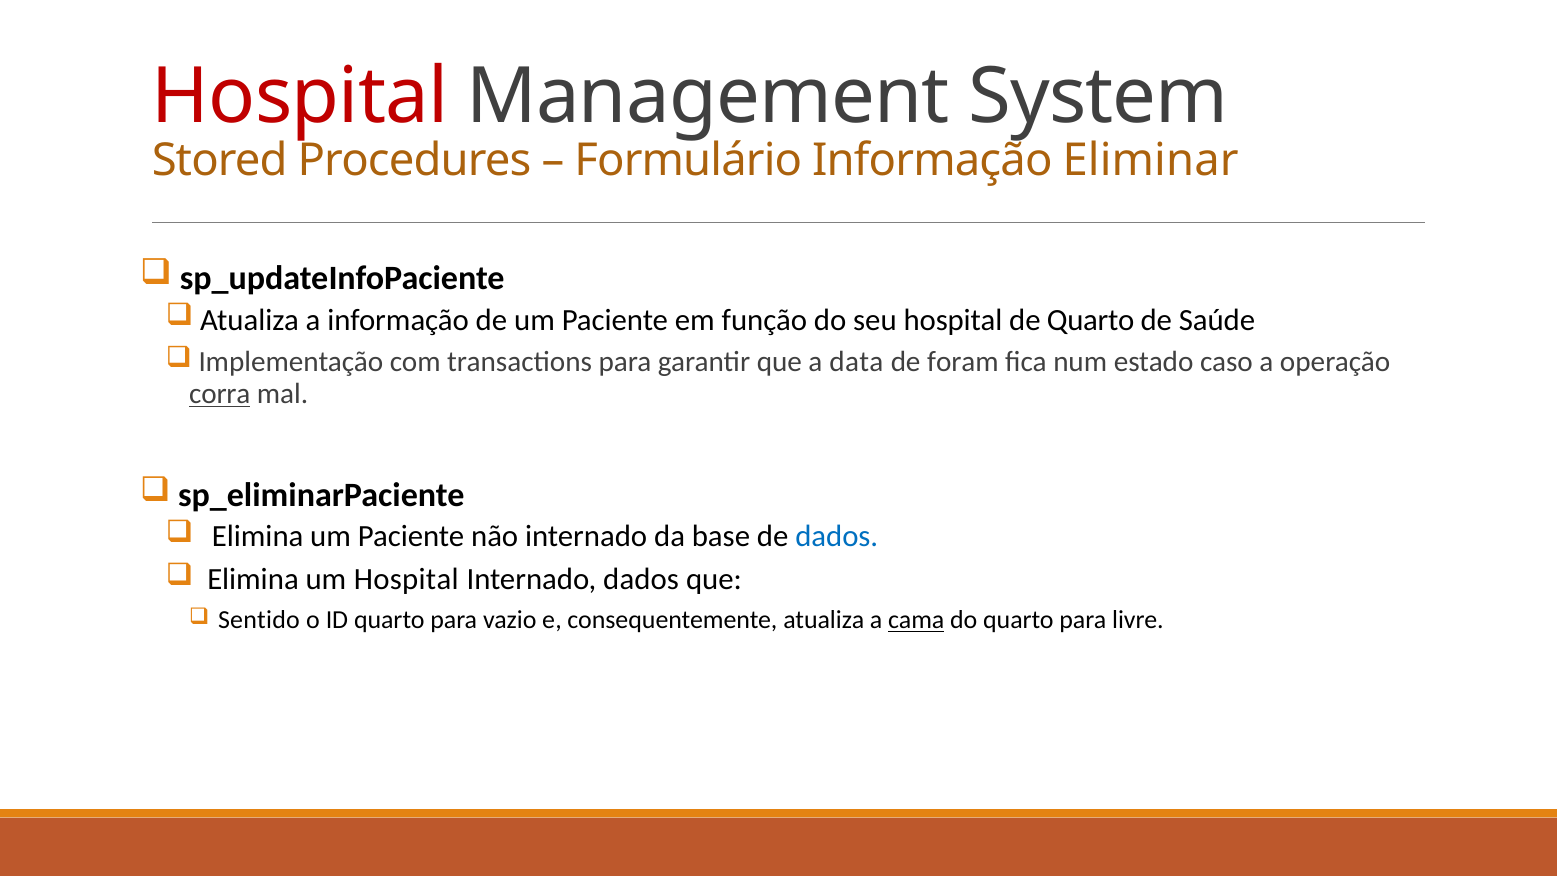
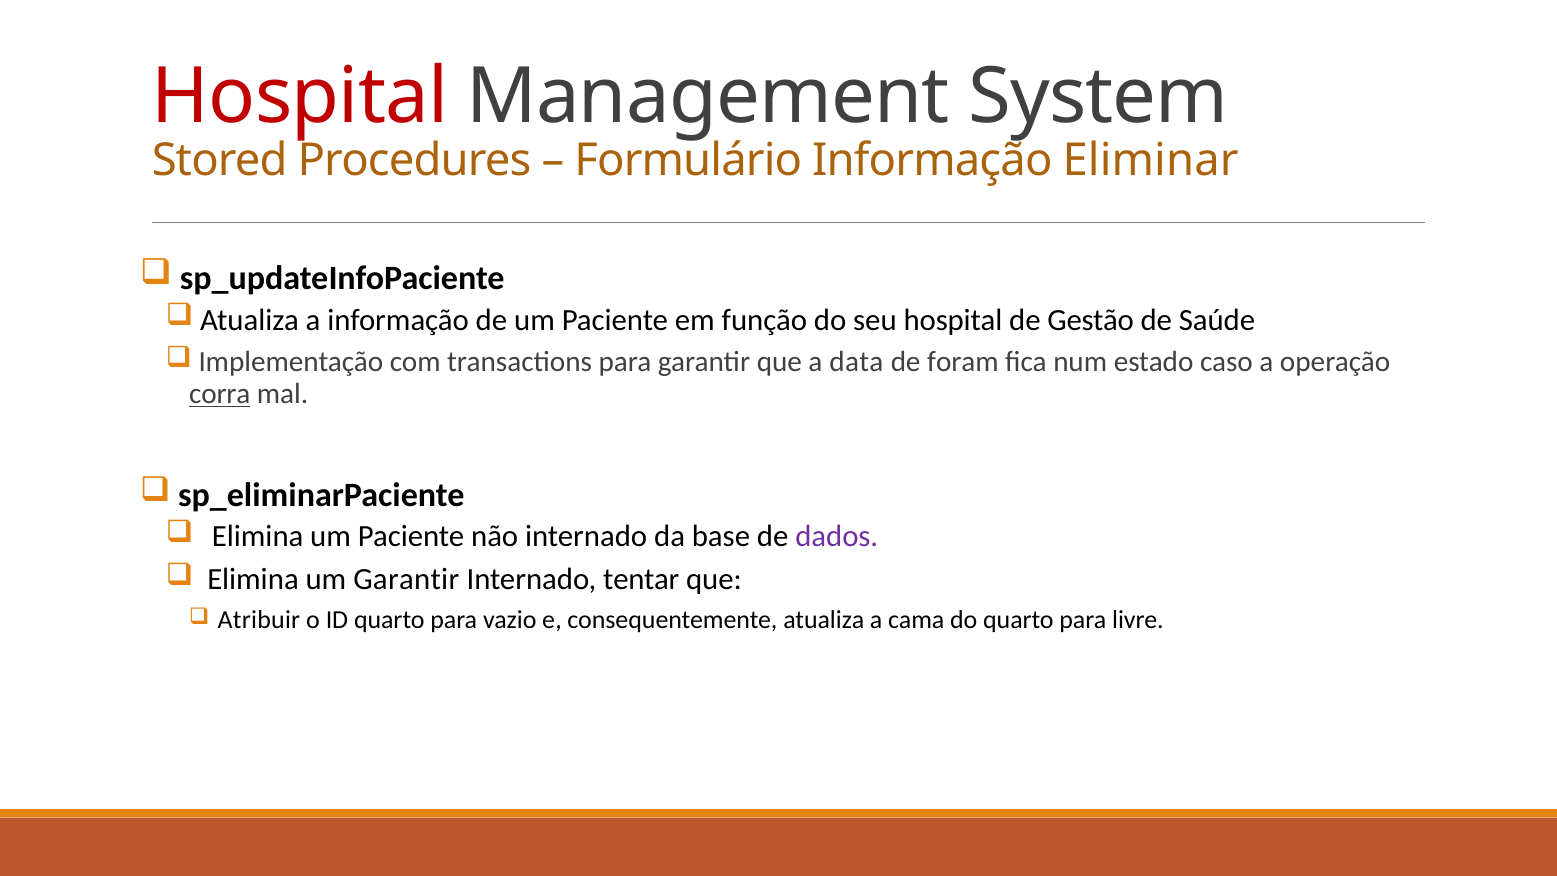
de Quarto: Quarto -> Gestão (1091, 320)
dados colour: blue -> purple (837, 537)
um Hospital: Hospital -> Garantir (406, 580)
Internado dados: dados -> tentar (641, 580)
Sentido: Sentido -> Atribuir (259, 620)
cama underline: present -> none (916, 620)
